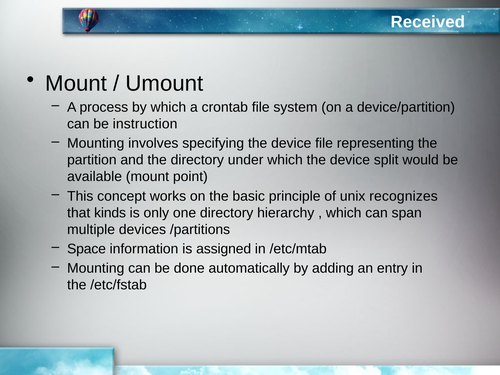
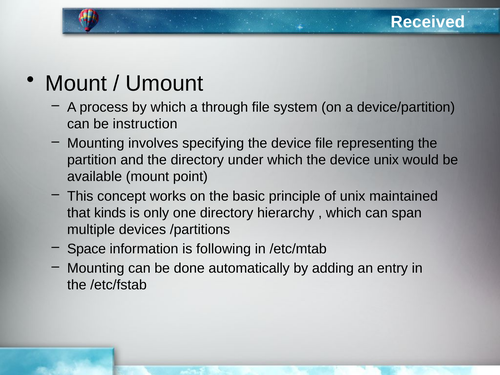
crontab: crontab -> through (225, 107)
device split: split -> unix (386, 160)
recognizes: recognizes -> maintained (404, 196)
assigned: assigned -> following (224, 249)
